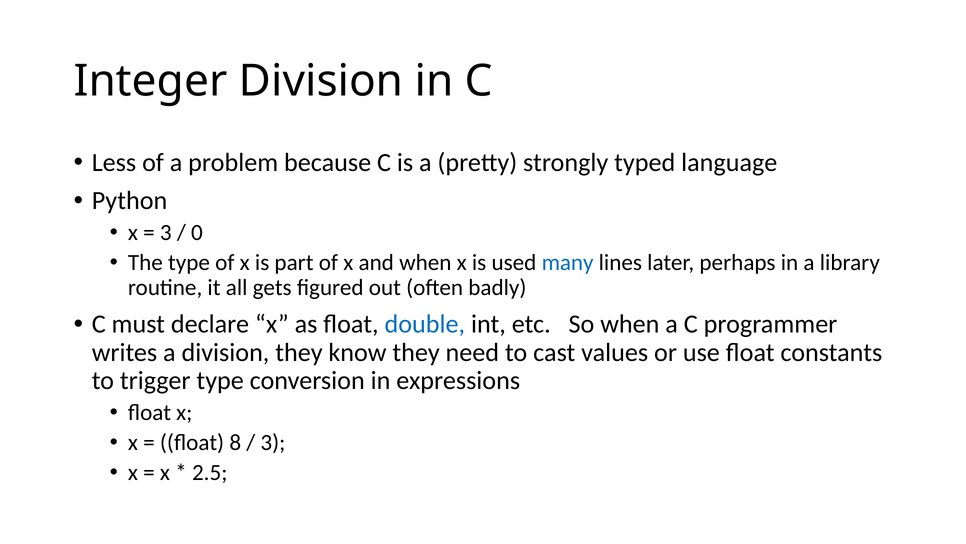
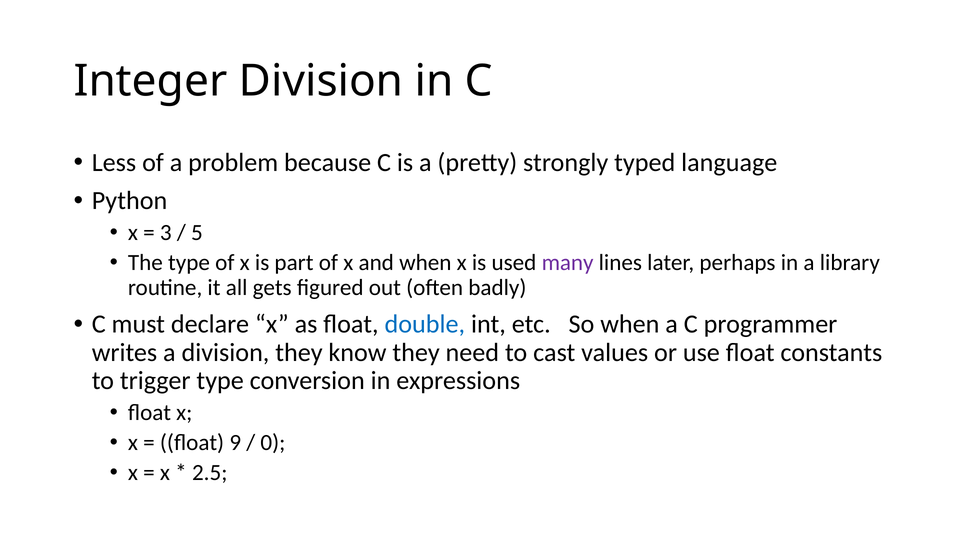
0: 0 -> 5 (197, 232)
many colour: blue -> purple (568, 262)
8: 8 -> 9 (235, 442)
3: 3 -> 0 (273, 442)
